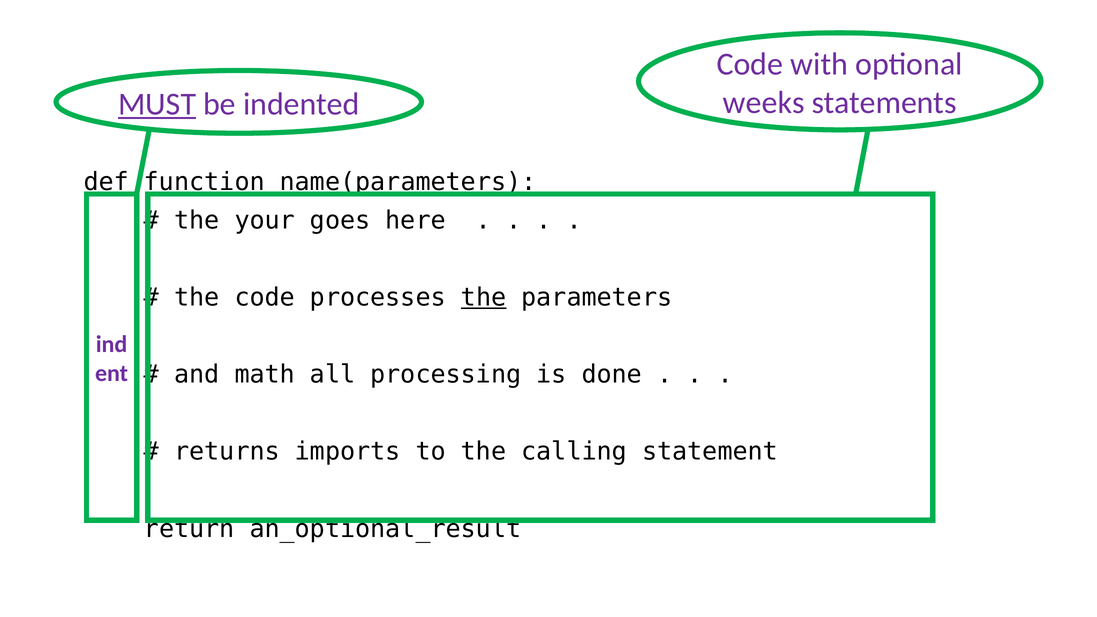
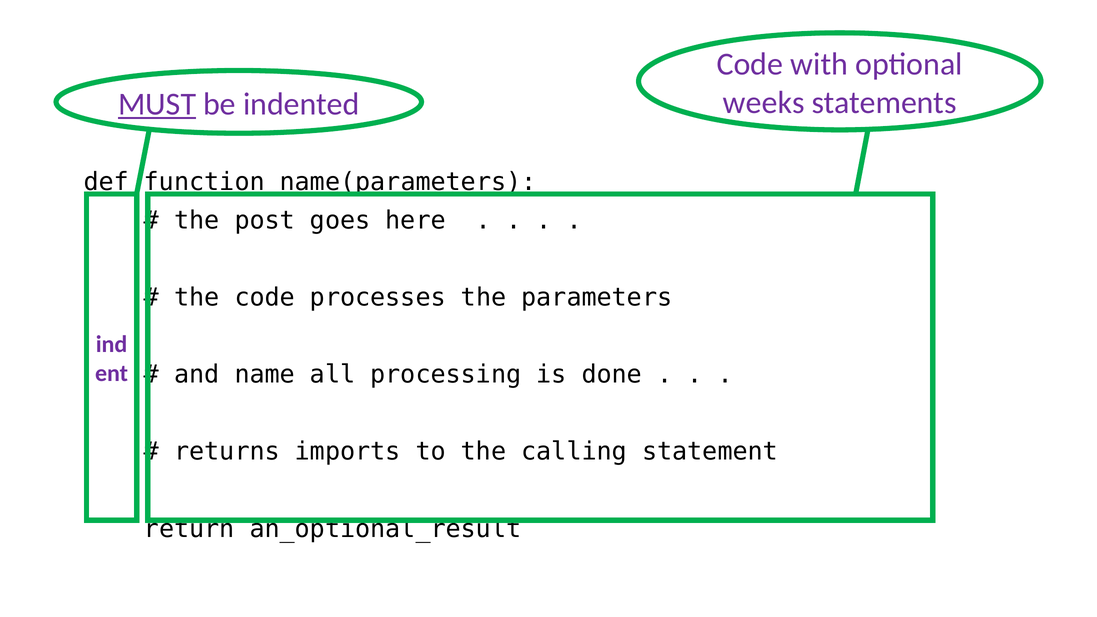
your: your -> post (265, 220)
the underline: present -> none (484, 297)
math: math -> name (265, 375)
